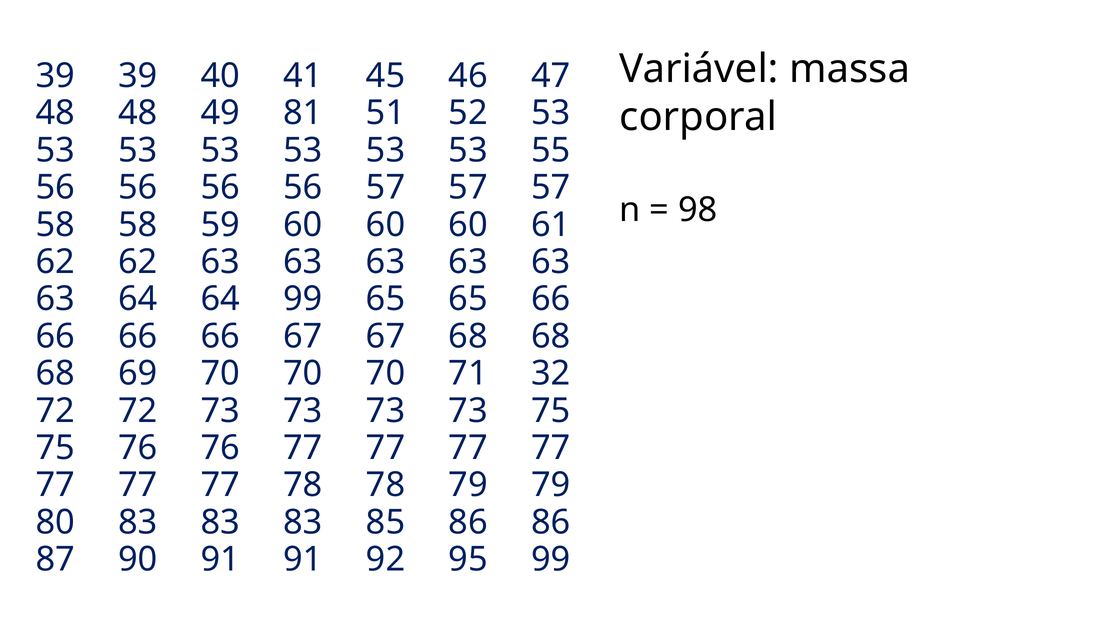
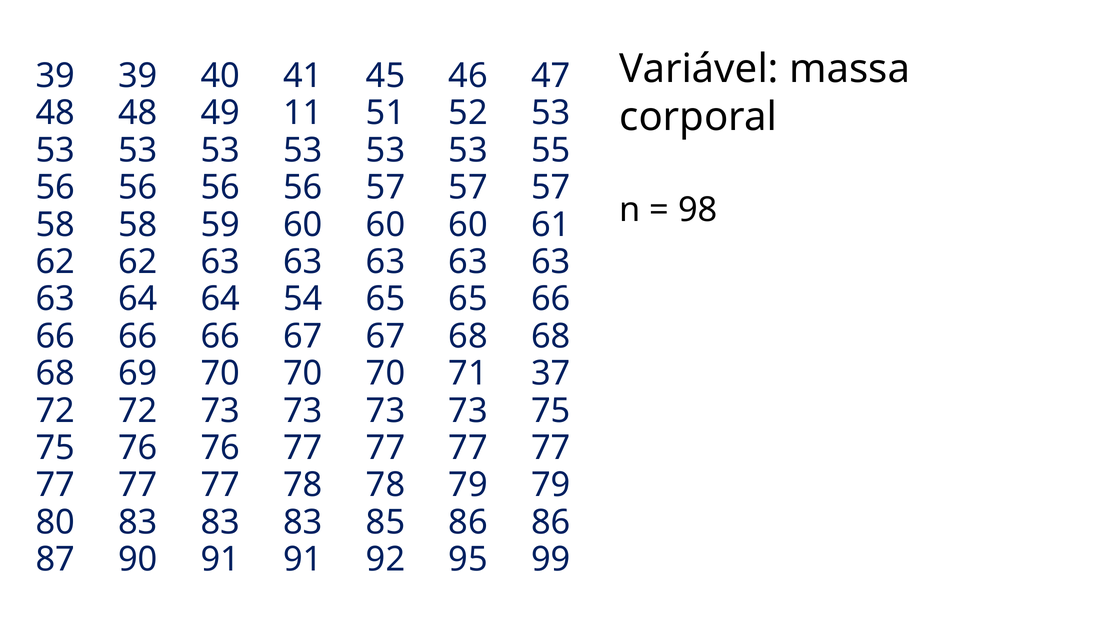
81: 81 -> 11 (303, 113)
64 99: 99 -> 54 (303, 299)
32: 32 -> 37 (551, 373)
